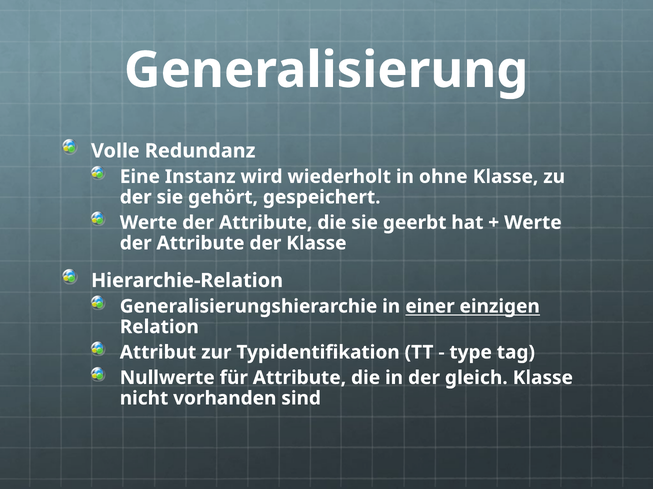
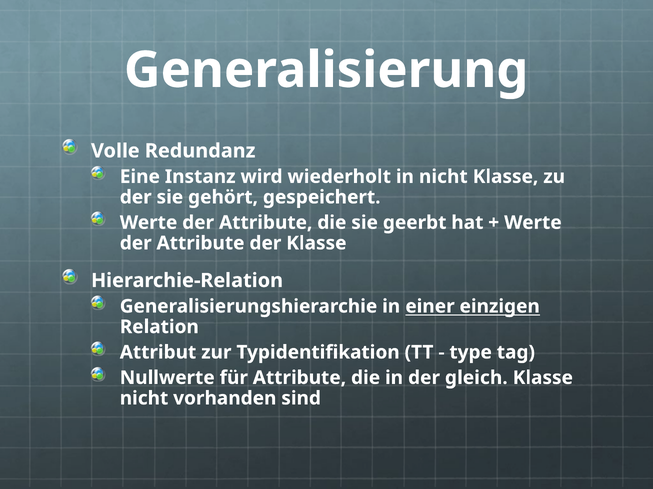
in ohne: ohne -> nicht (443, 177)
